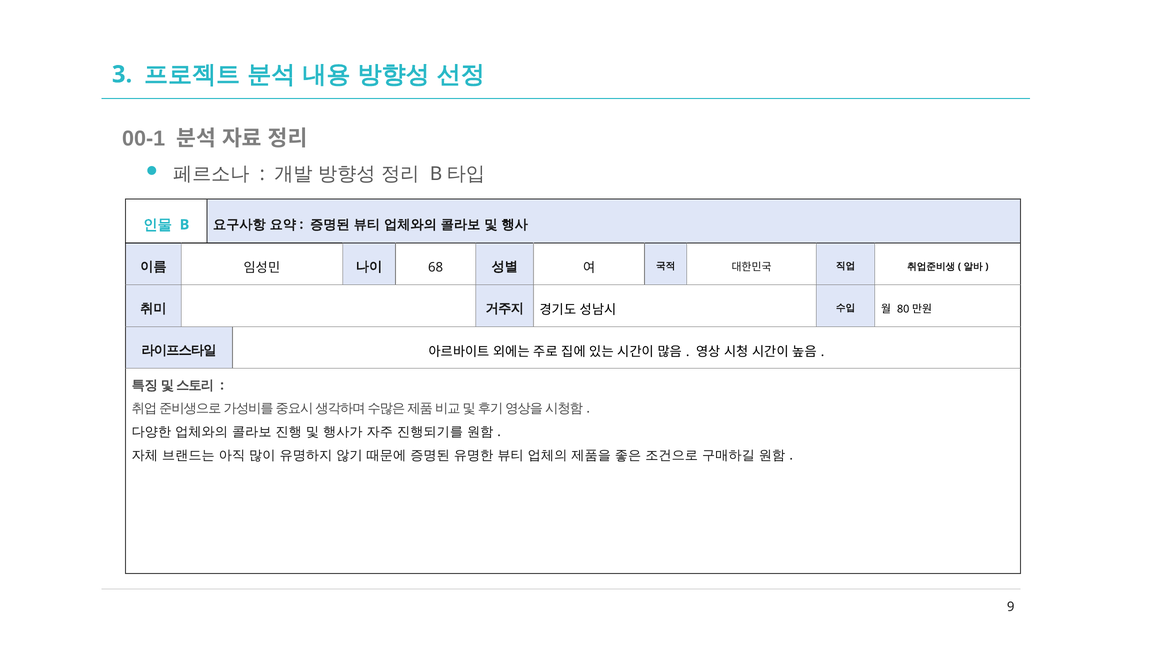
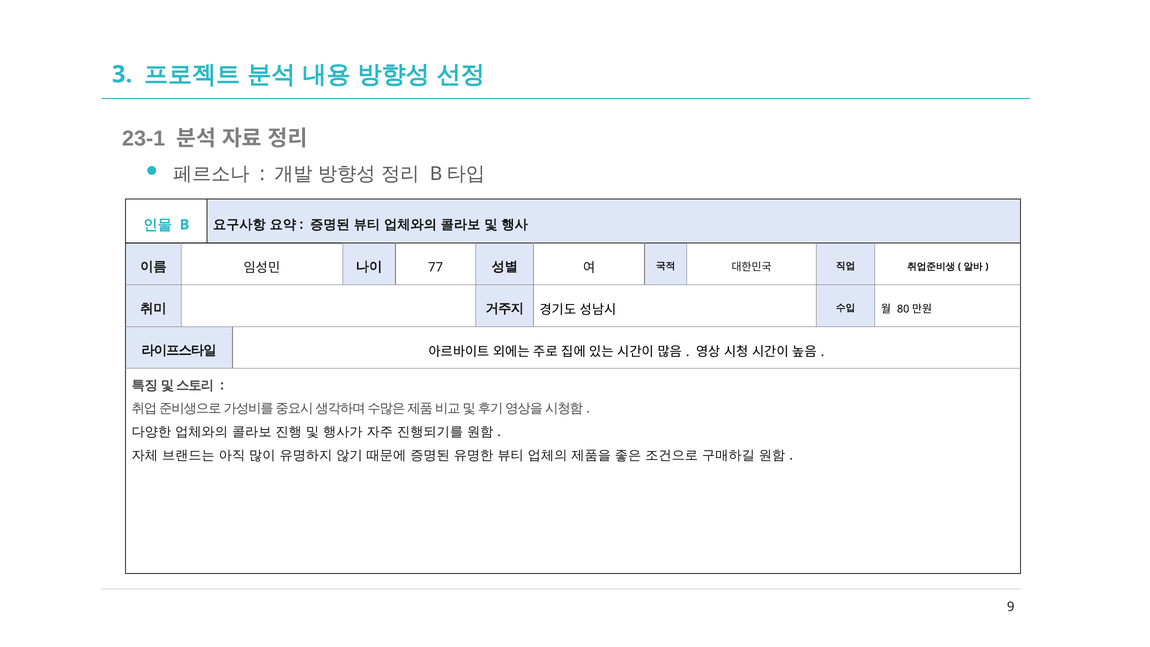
00-1: 00-1 -> 23-1 (144, 138)
68: 68 -> 77 (436, 267)
